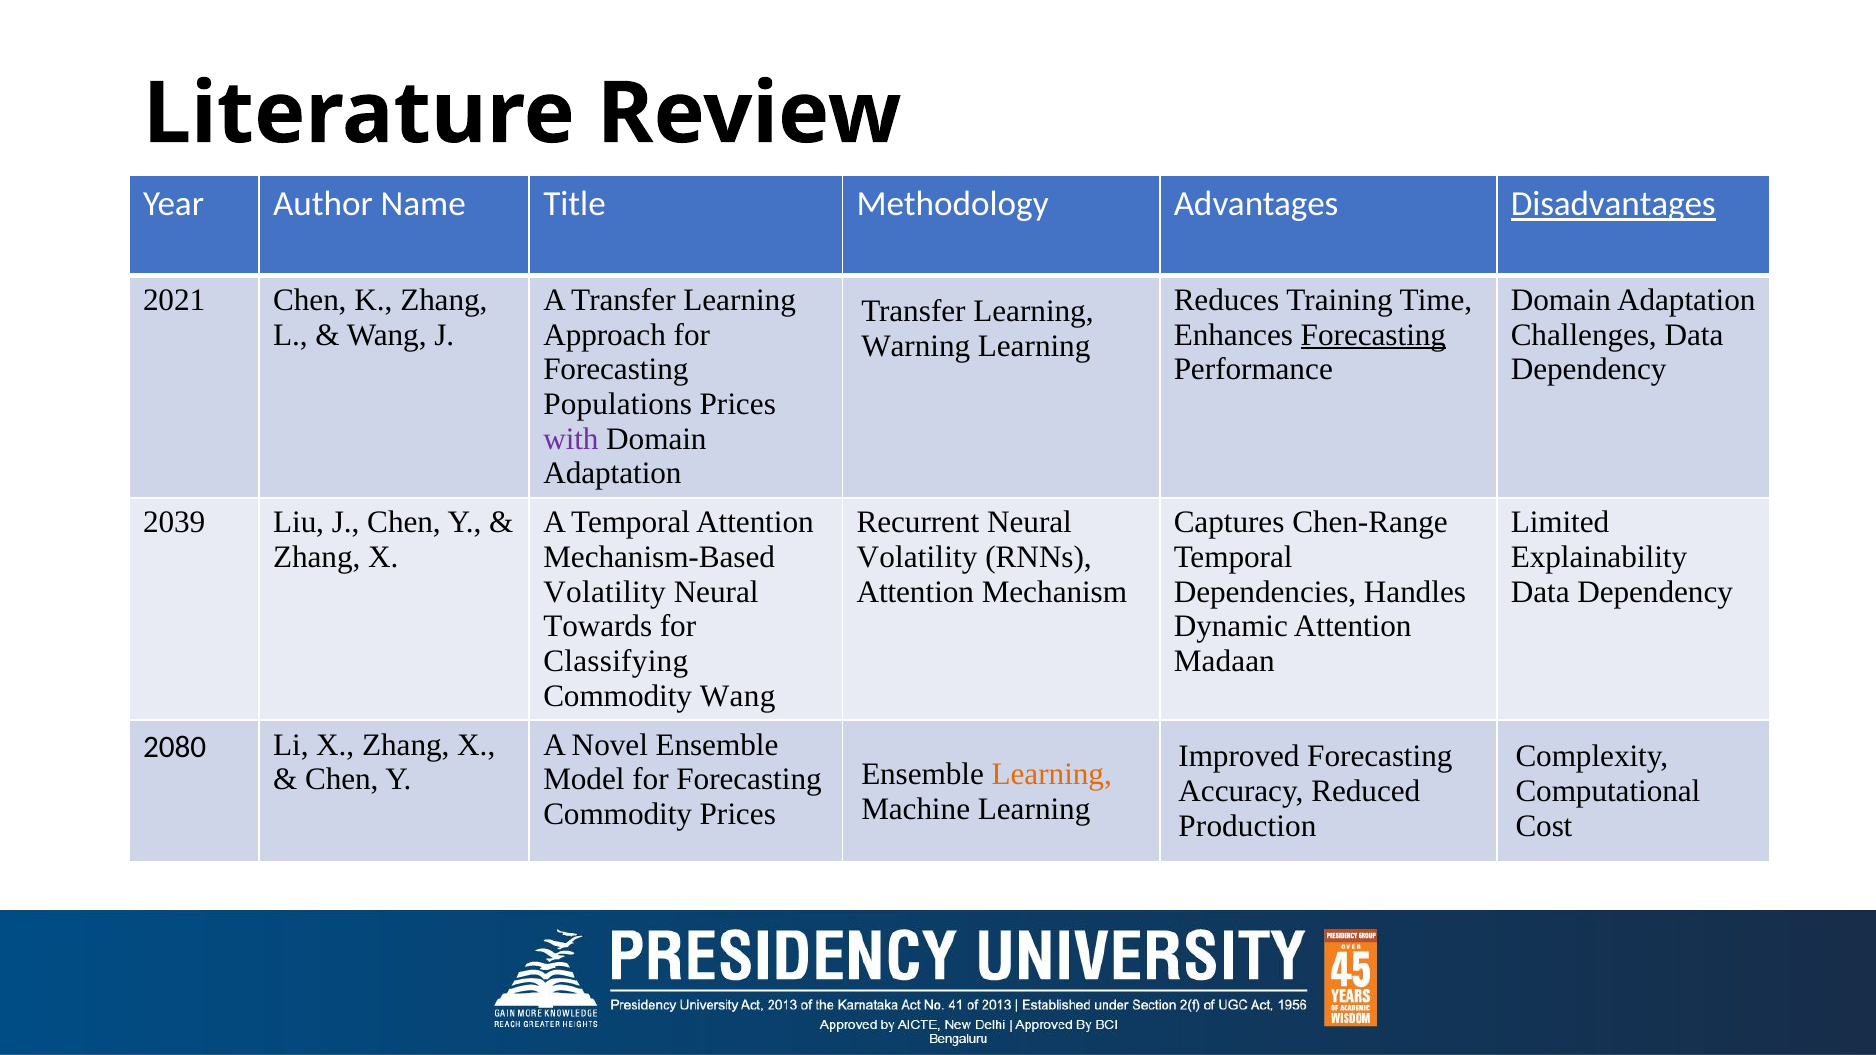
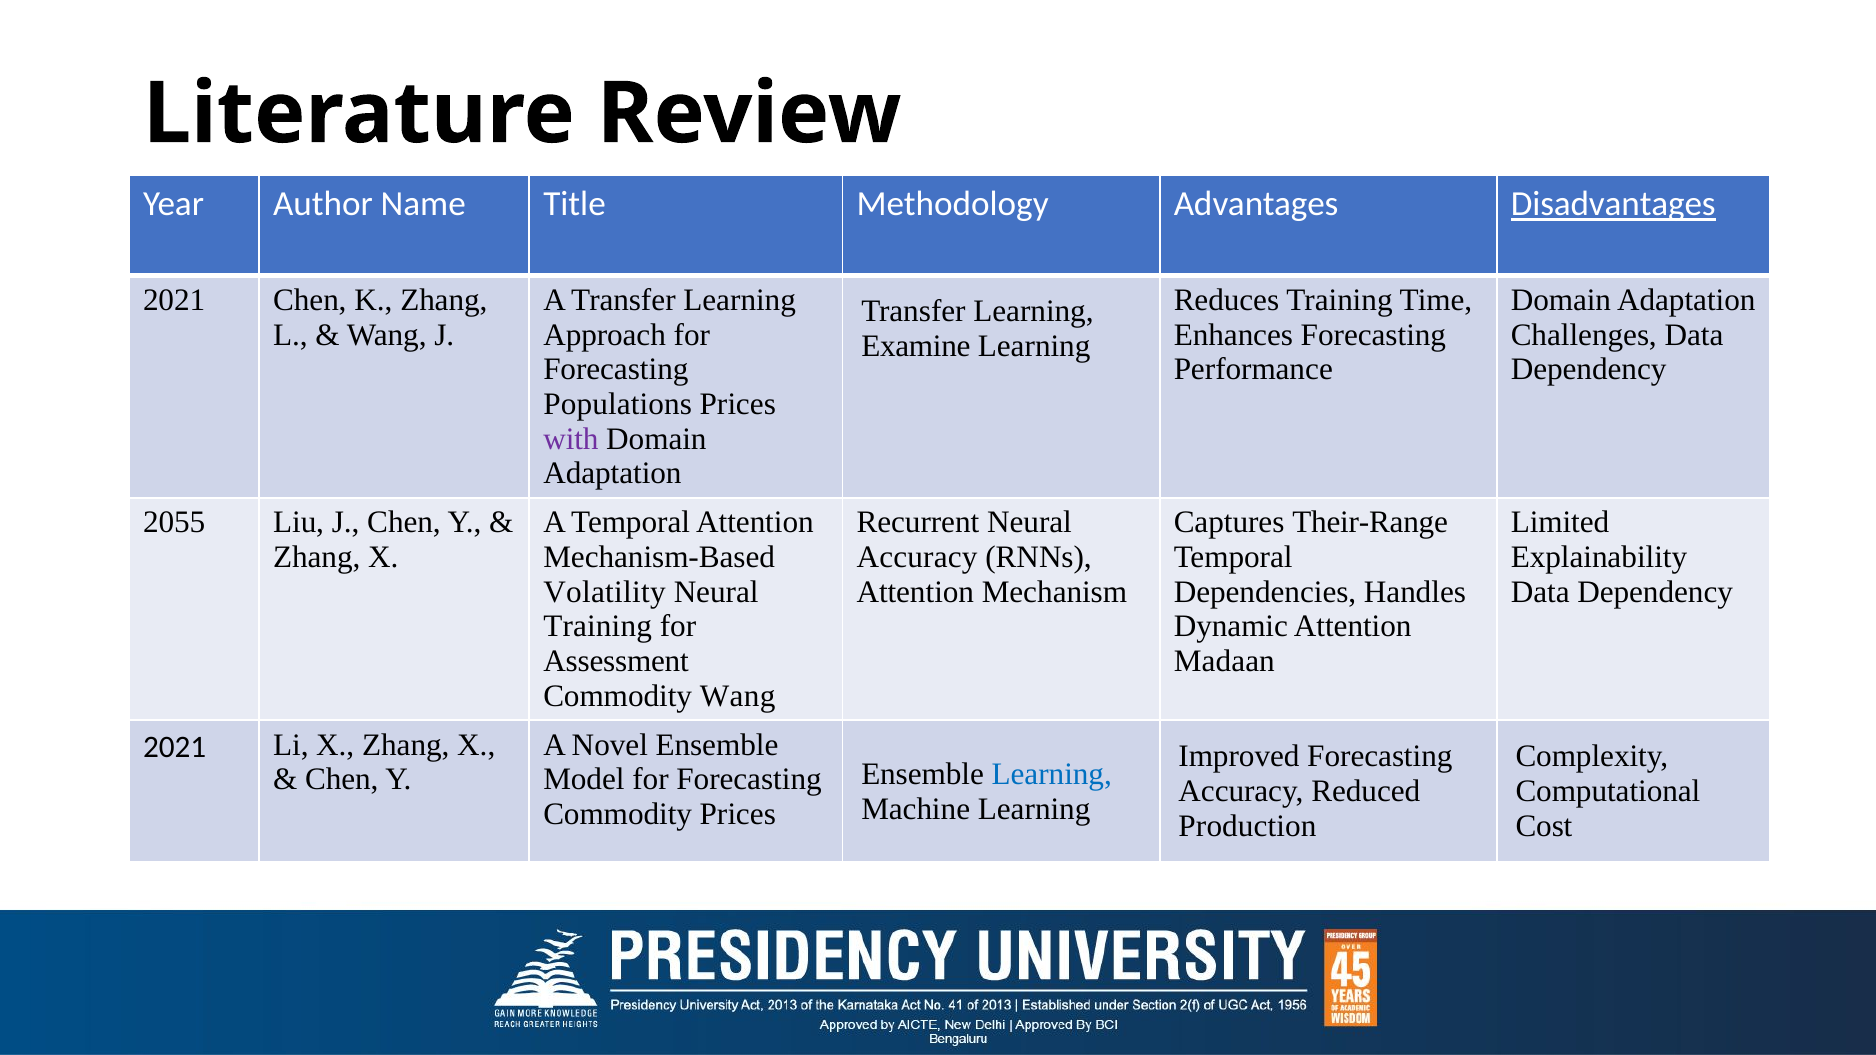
Forecasting underline: present -> none (1373, 335)
Warning: Warning -> Examine (916, 346)
2039: 2039 -> 2055 (174, 523)
Chen-Range: Chen-Range -> Their-Range (1370, 523)
Volatility: Volatility -> Accuracy (917, 557)
Towards: Towards -> Training (598, 627)
Classifying: Classifying -> Assessment (616, 661)
2080: 2080 -> 2021 (175, 747)
Learning colour: orange -> blue (1052, 774)
